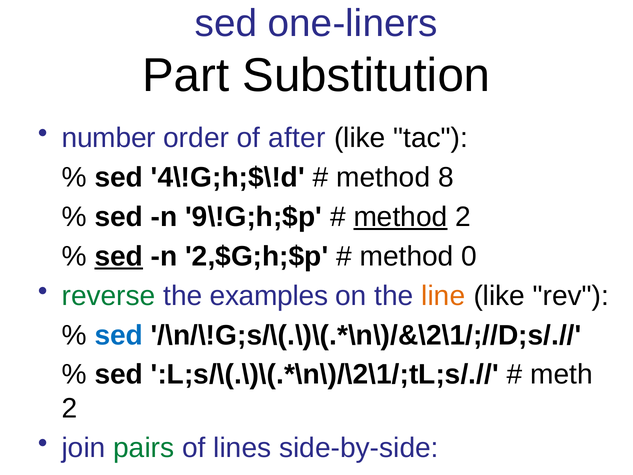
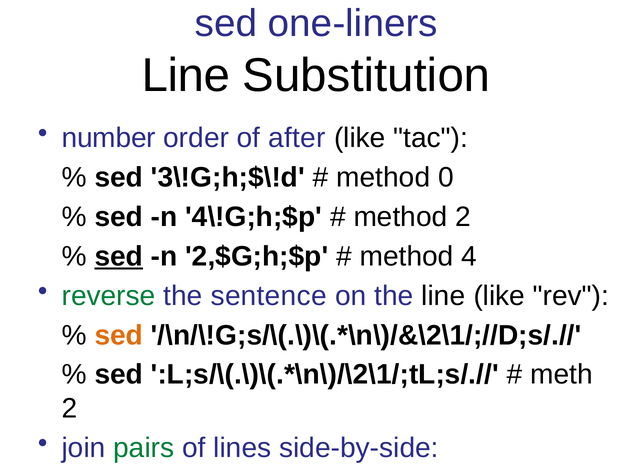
Part: Part -> Line (186, 76)
4\!G;h;$\!d: 4\!G;h;$\!d -> 3\!G;h;$\!d (228, 177)
8: 8 -> 0 (446, 177)
9\!G;h;$p: 9\!G;h;$p -> 4\!G;h;$p (254, 217)
method underline: present -> none (400, 217)
0: 0 -> 4 (469, 256)
examples: examples -> sentence (269, 296)
line colour: orange -> black (443, 296)
sed colour: blue -> orange (119, 335)
